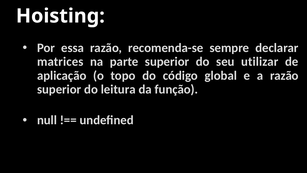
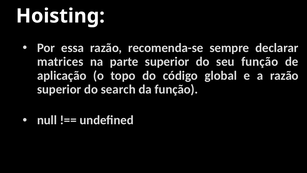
seu utilizar: utilizar -> função (260, 62)
leitura: leitura -> search (118, 89)
